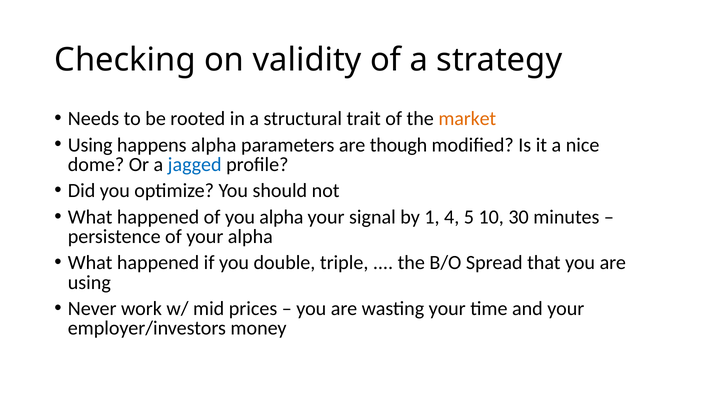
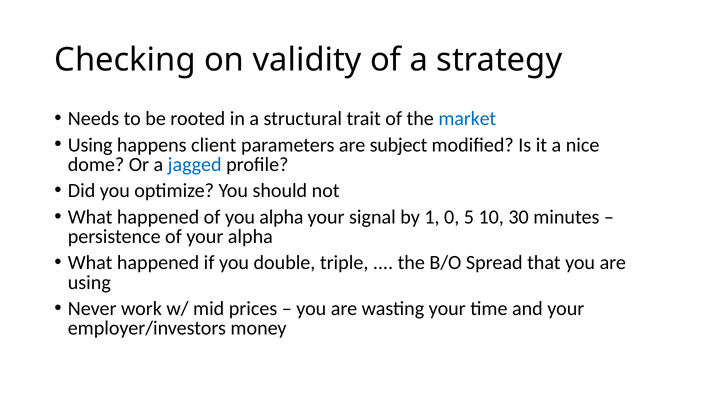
market colour: orange -> blue (467, 119)
happens alpha: alpha -> client (214, 145)
though: though -> subject (398, 145)
4: 4 -> 0 (452, 217)
